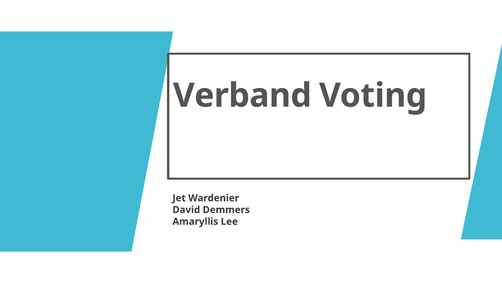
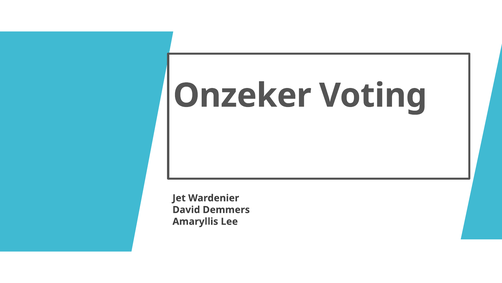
Verband: Verband -> Onzeker (242, 95)
